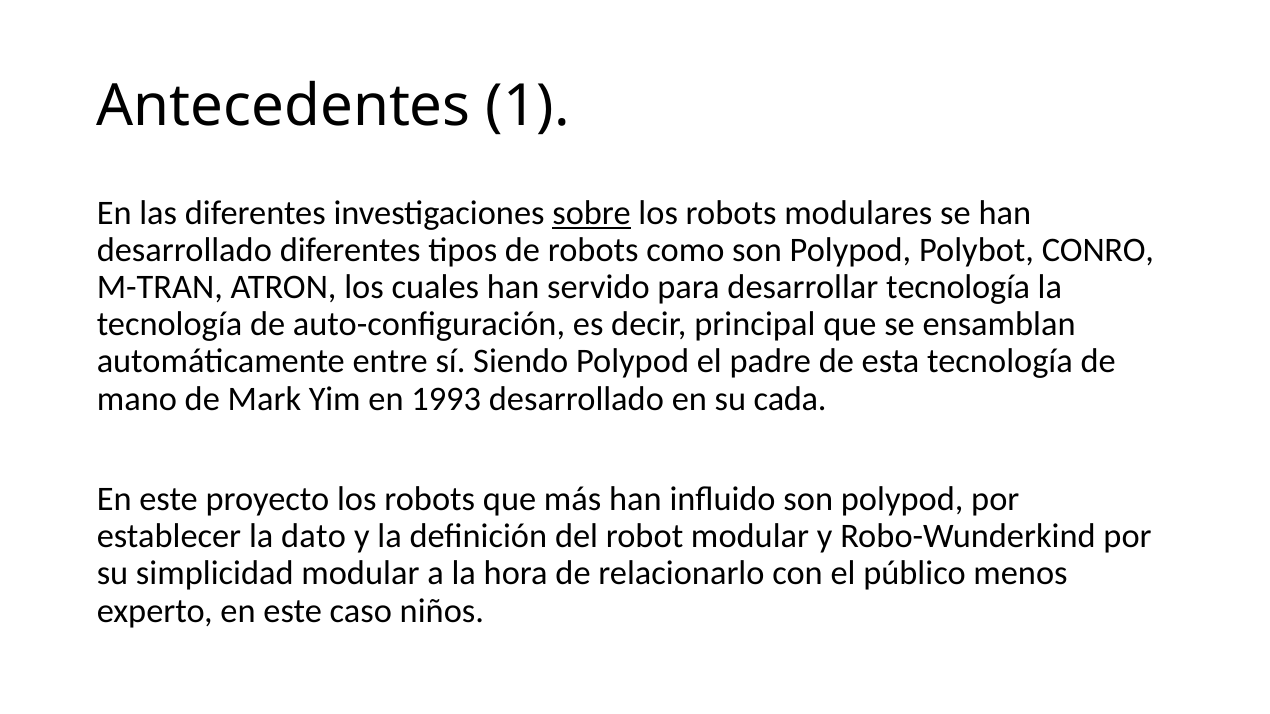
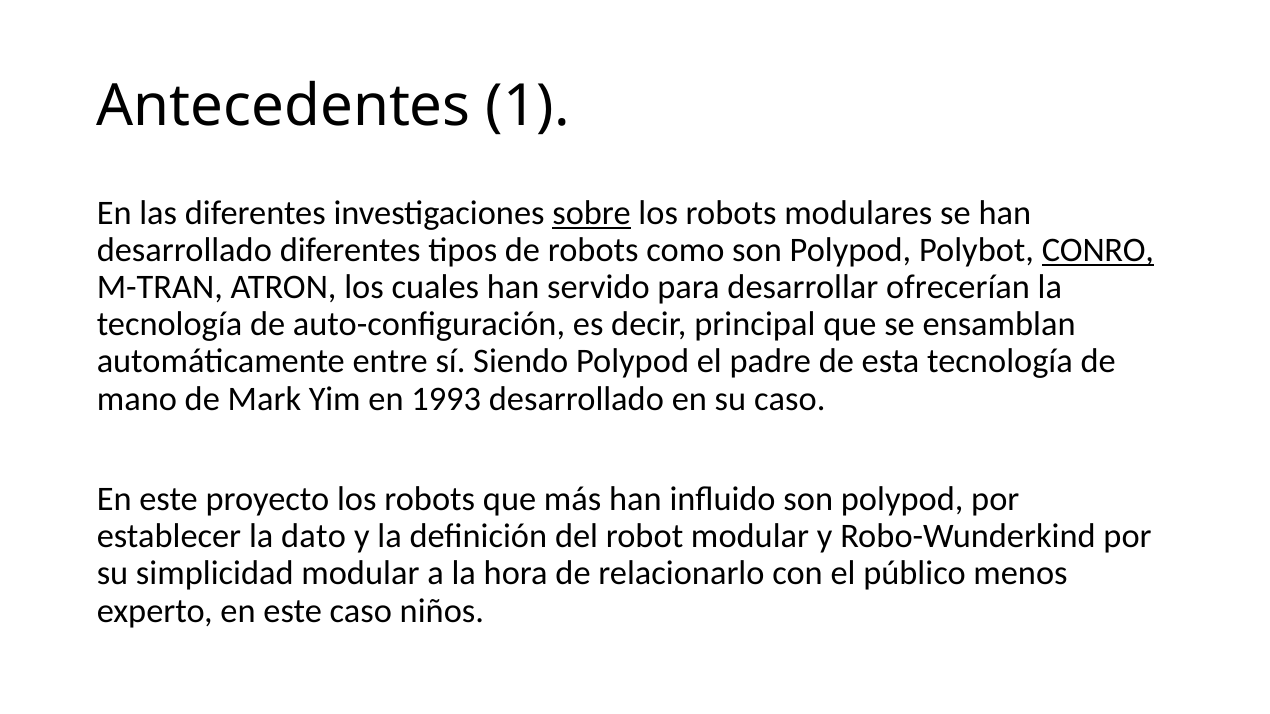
CONRO underline: none -> present (1098, 250)
desarrollar tecnología: tecnología -> ofrecerían (958, 288)
su cada: cada -> caso (790, 399)
